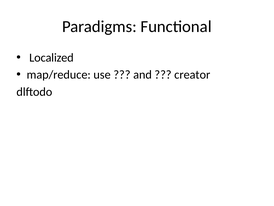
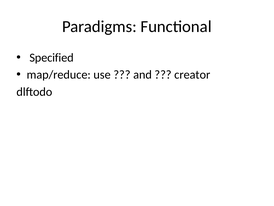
Localized: Localized -> Specified (52, 57)
